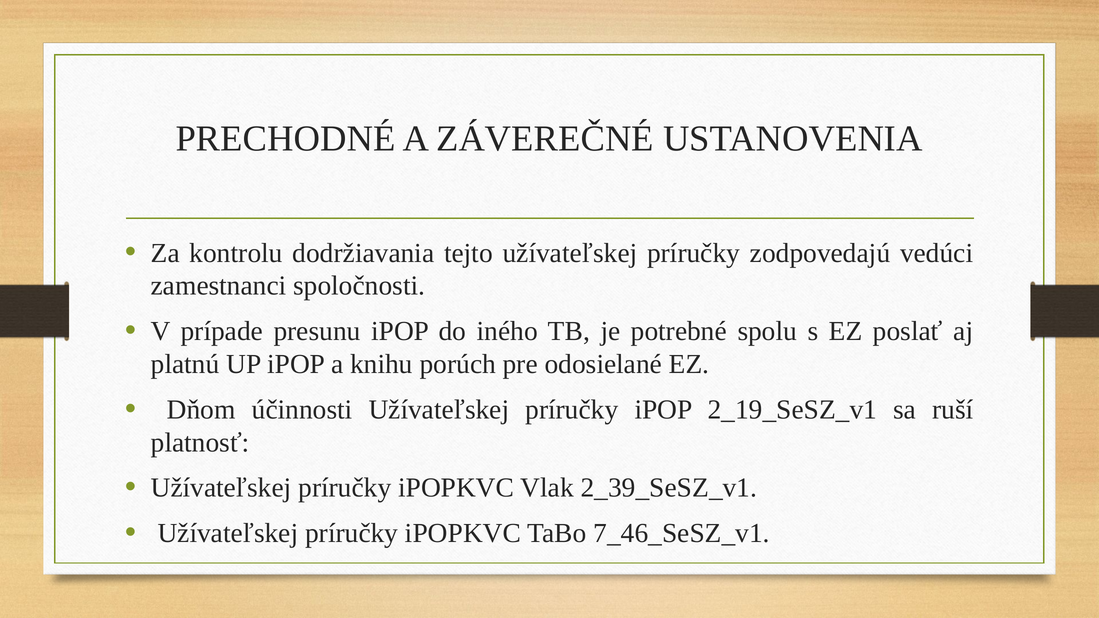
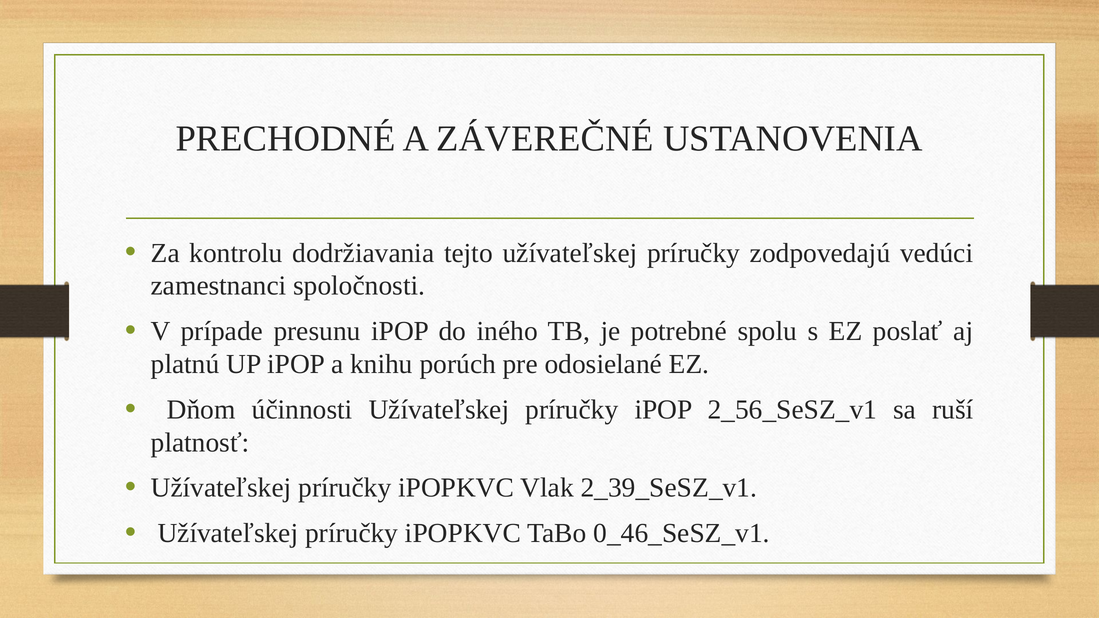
2_19_SeSZ_v1: 2_19_SeSZ_v1 -> 2_56_SeSZ_v1 (792, 410)
7_46_SeSZ_v1: 7_46_SeSZ_v1 -> 0_46_SeSZ_v1 (682, 533)
